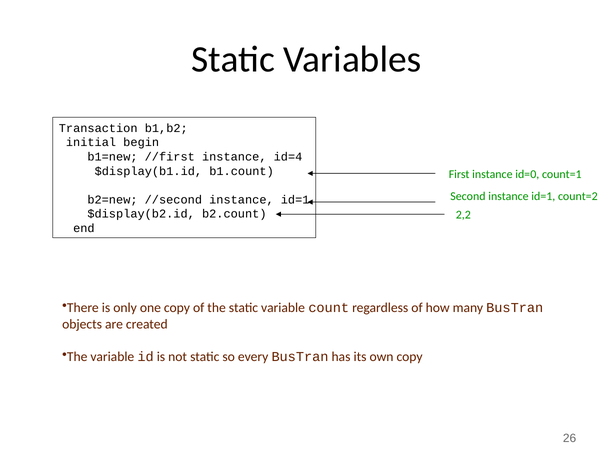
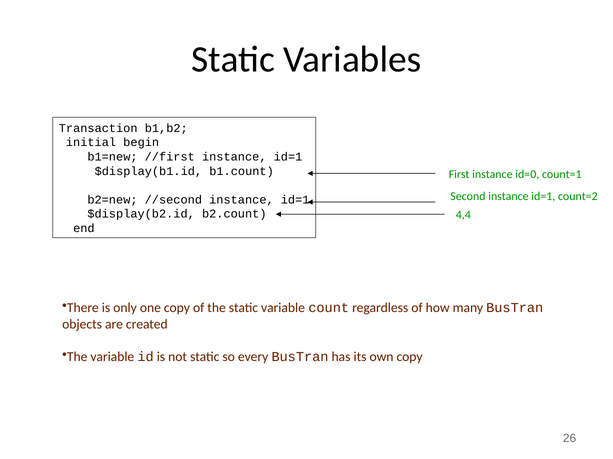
//first instance id=4: id=4 -> id=1 (288, 157)
2,2: 2,2 -> 4,4 (463, 215)
